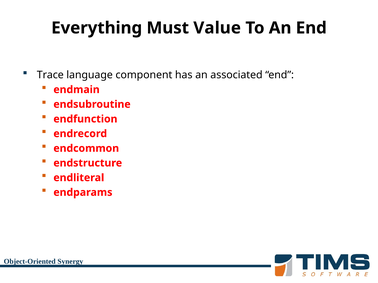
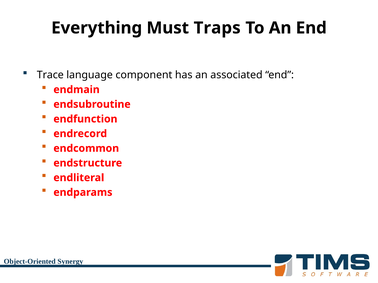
Value: Value -> Traps (217, 28)
